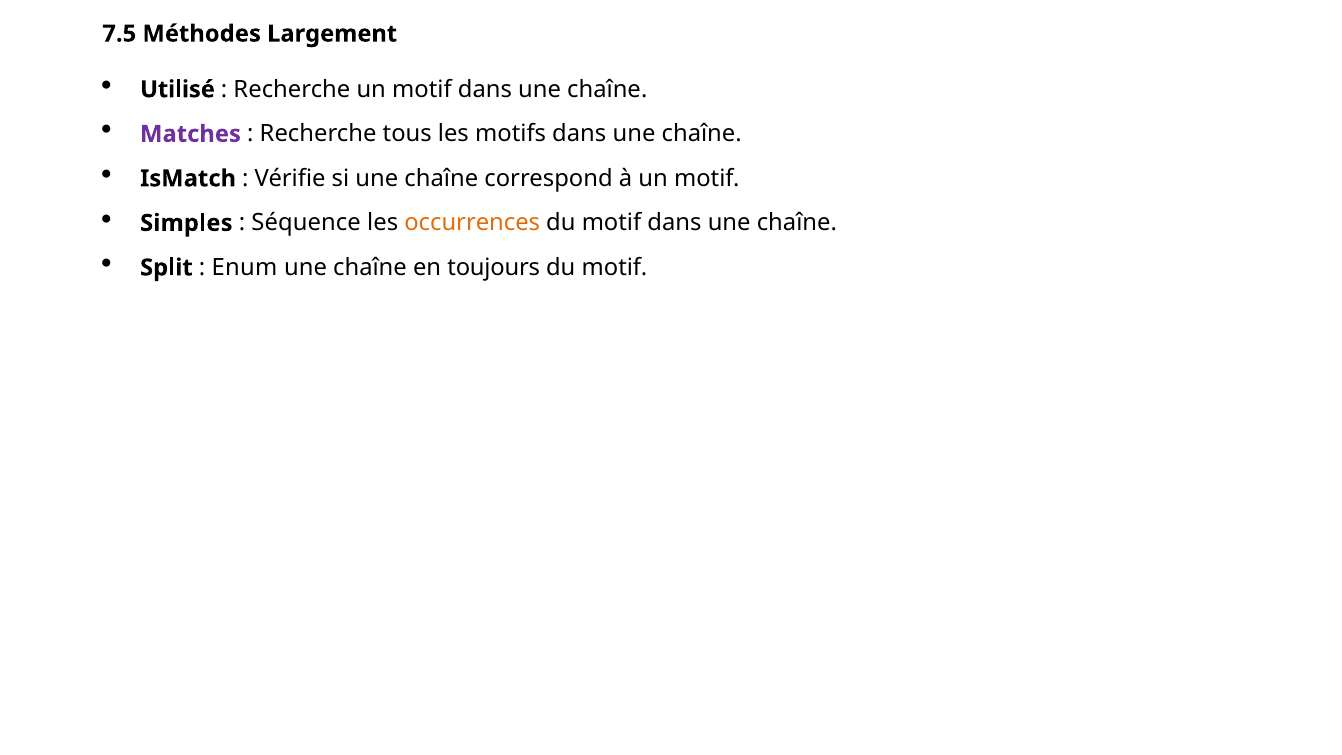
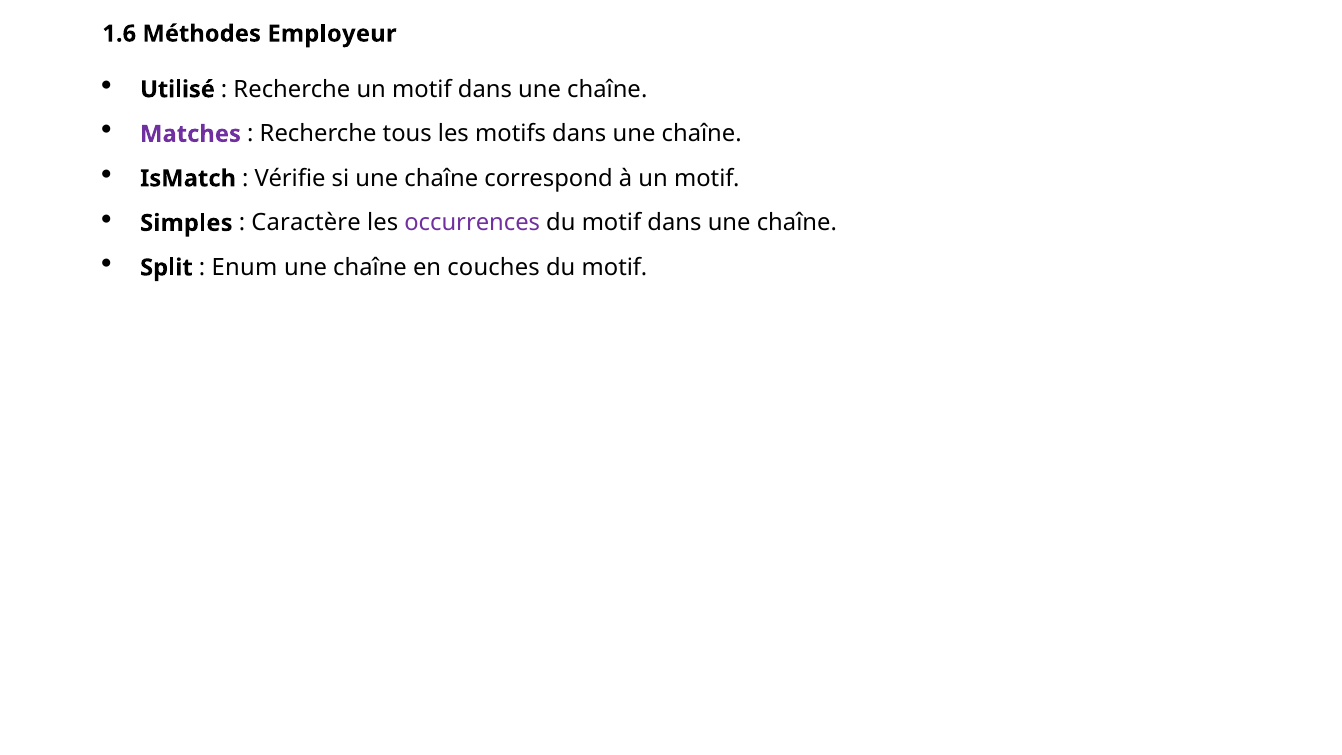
7.5: 7.5 -> 1.6 (119, 34)
Largement: Largement -> Employeur (332, 34)
Séquence: Séquence -> Caractère (306, 223)
occurrences colour: orange -> purple (472, 223)
toujours: toujours -> couches (494, 268)
